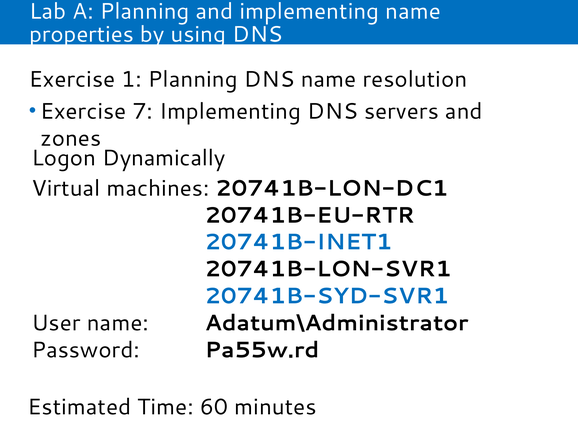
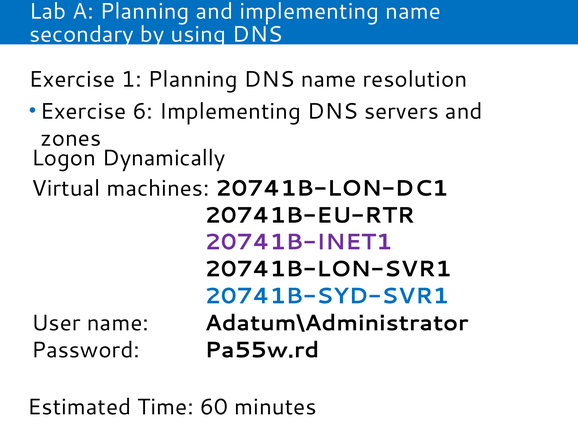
properties: properties -> secondary (81, 34)
7: 7 -> 6 (143, 111)
20741B-INET1 colour: blue -> purple (299, 243)
